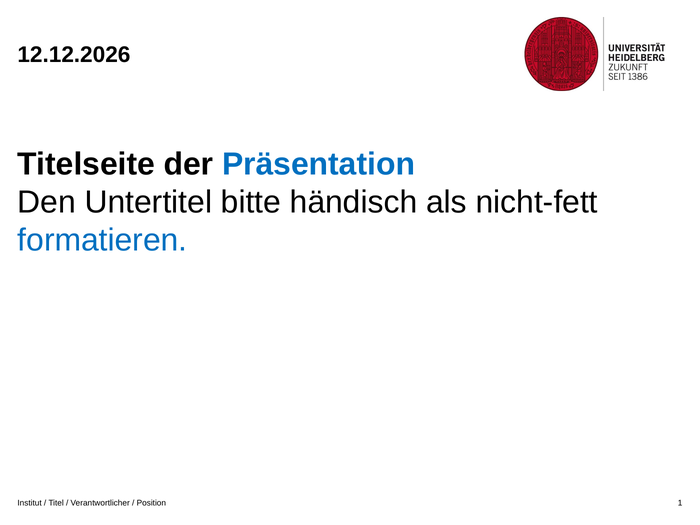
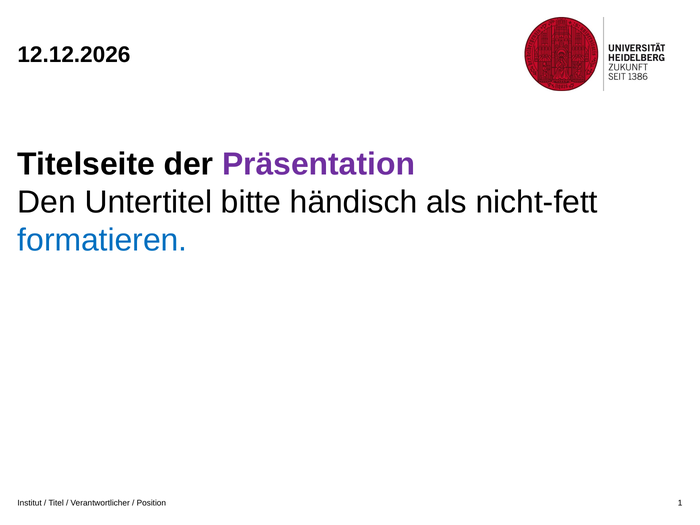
Präsentation colour: blue -> purple (319, 164)
